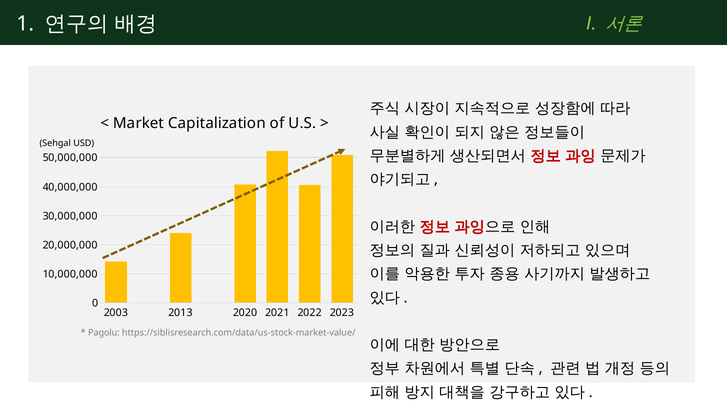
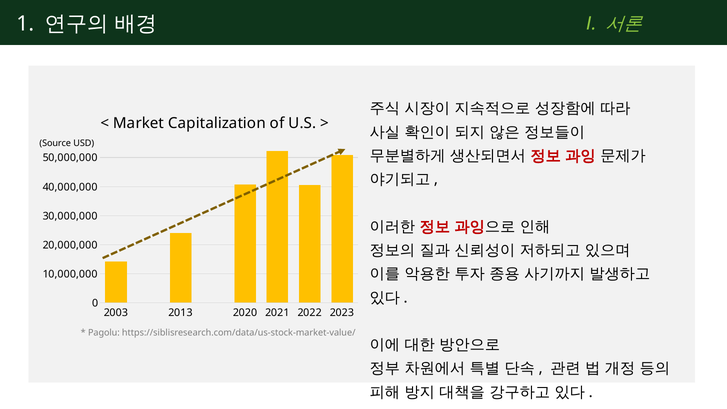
Sehgal: Sehgal -> Source (55, 143)
